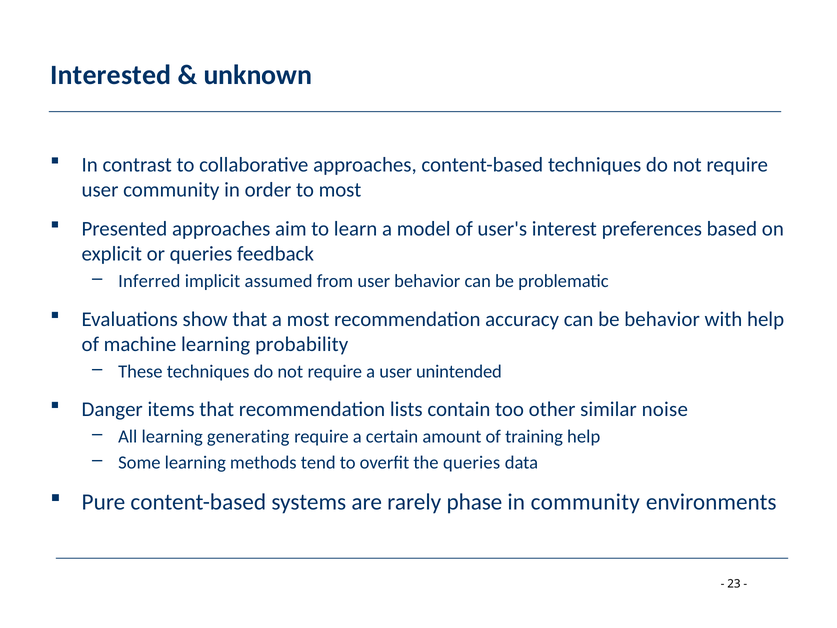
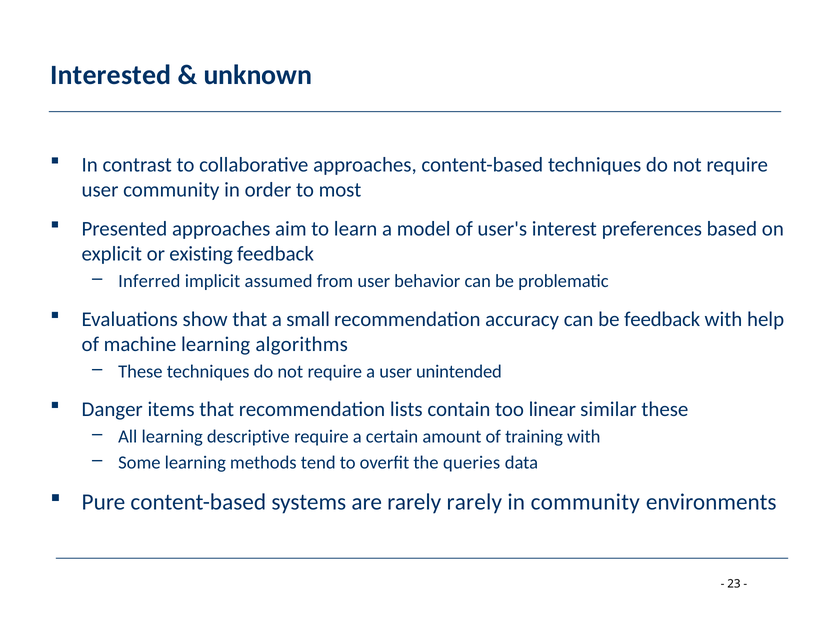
or queries: queries -> existing (201, 254)
a most: most -> small (308, 319)
be behavior: behavior -> feedback (662, 319)
probability: probability -> algorithms (302, 344)
other: other -> linear (552, 409)
similar noise: noise -> these (665, 409)
generating: generating -> descriptive (248, 436)
training help: help -> with (584, 436)
rarely phase: phase -> rarely (474, 502)
